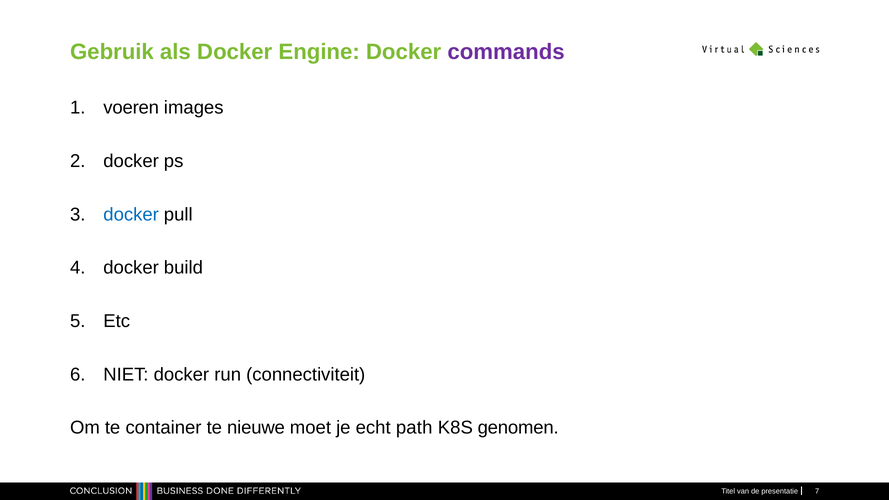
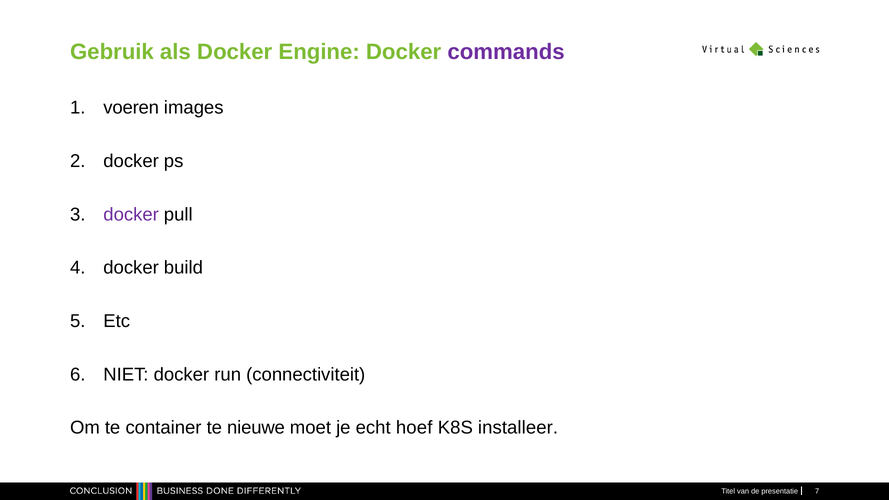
docker colour: blue -> purple (131, 215)
path: path -> hoef (414, 428)
genomen: genomen -> installeer (518, 428)
